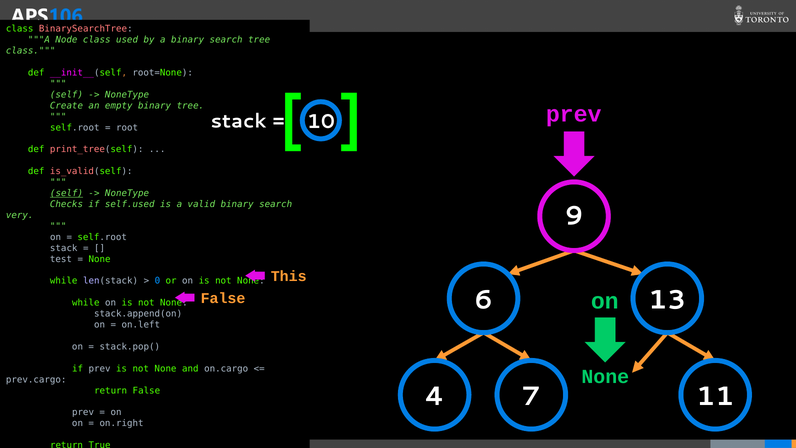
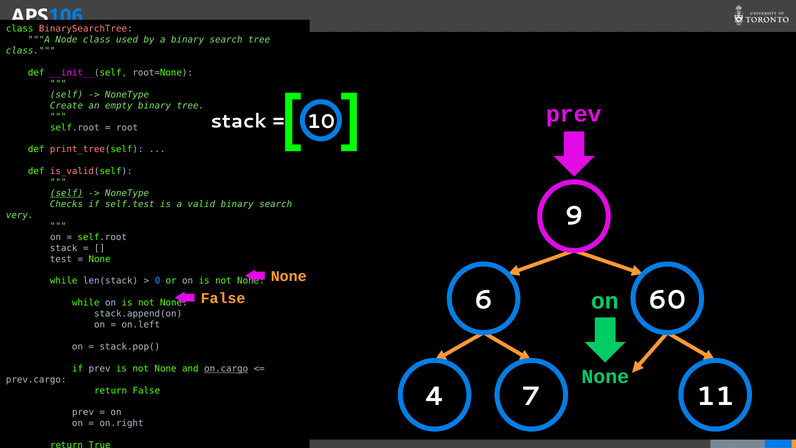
self.used: self.used -> self.test (130, 204)
This: This -> None (289, 276)
13: 13 -> 60 (667, 300)
on.cargo underline: none -> present (226, 368)
